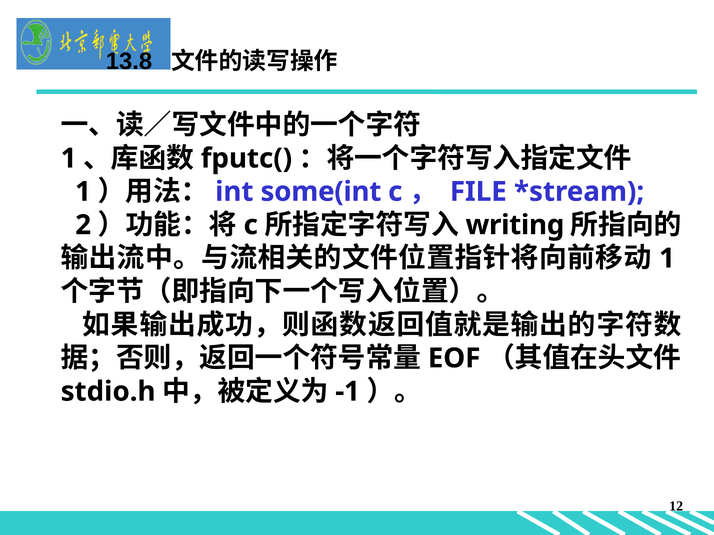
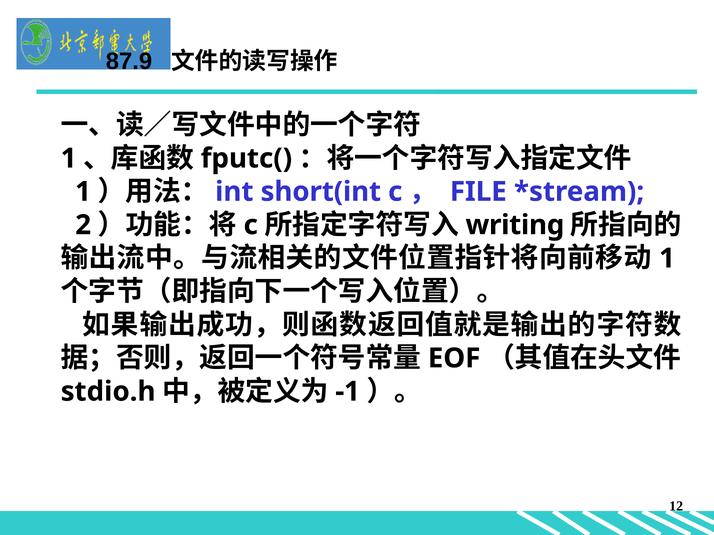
13.8: 13.8 -> 87.9 (129, 61)
some(int: some(int -> short(int (321, 192)
